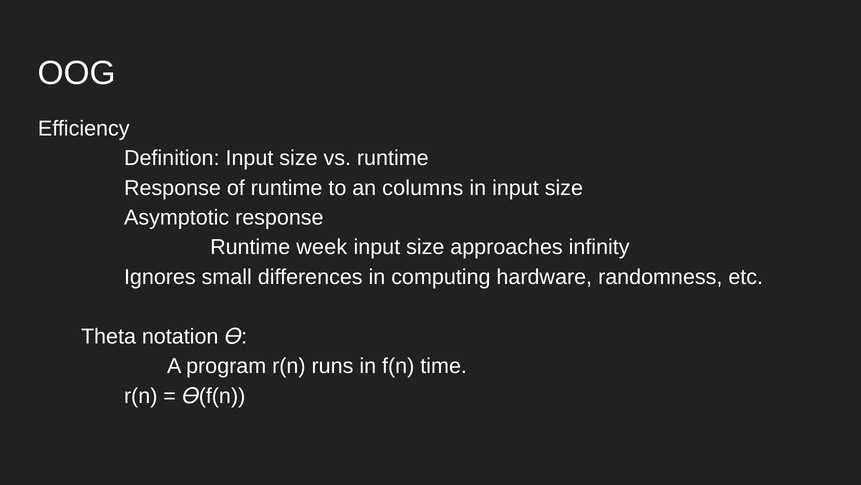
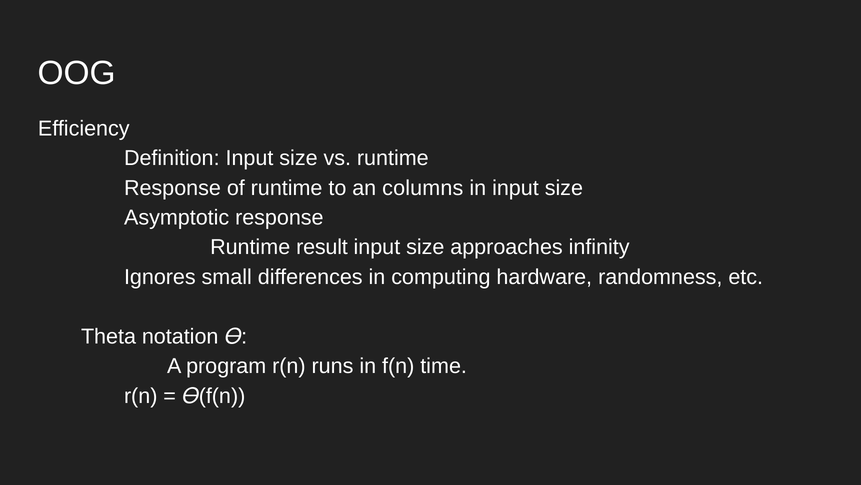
week: week -> result (322, 247)
